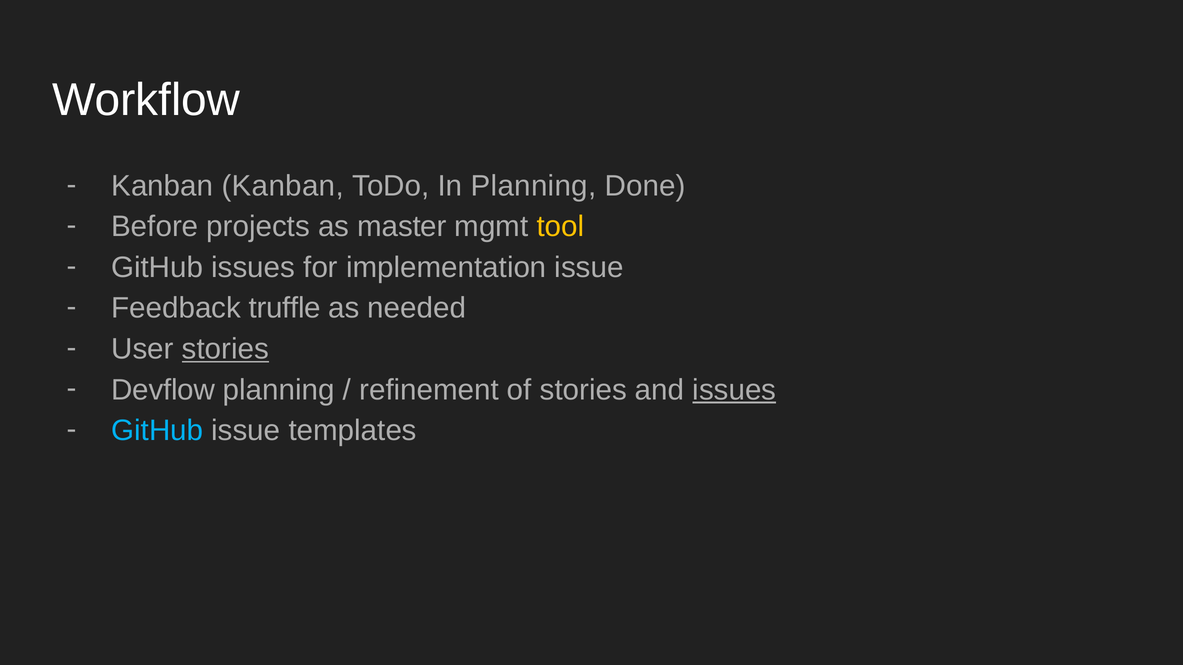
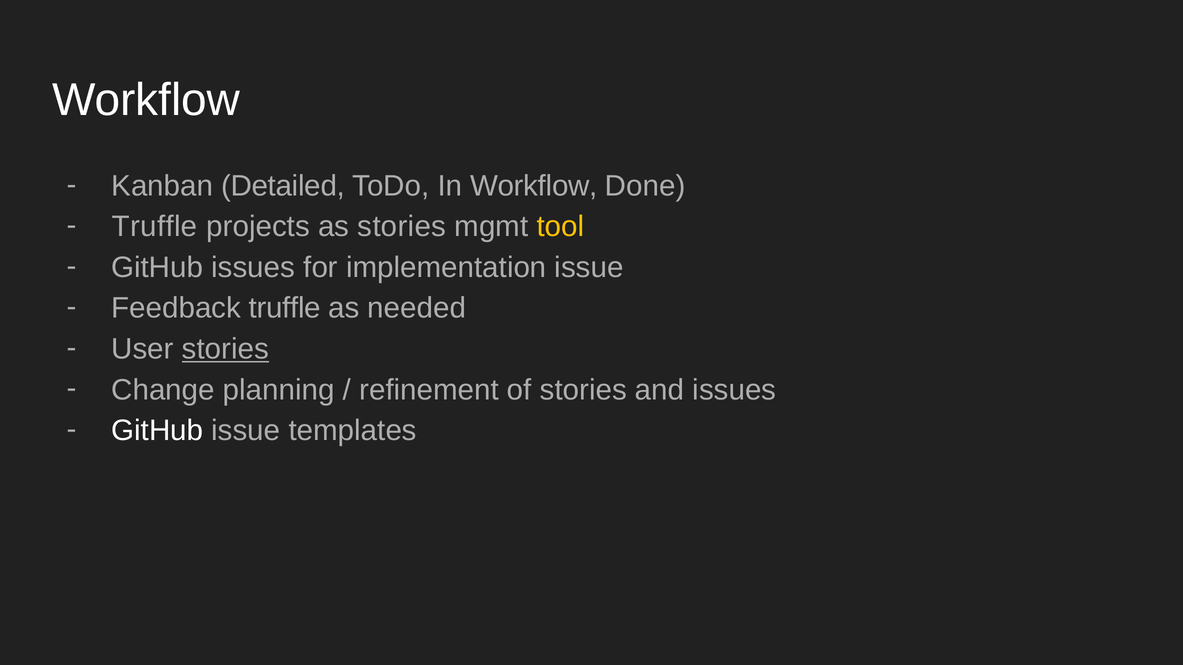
Kanban Kanban: Kanban -> Detailed (283, 186)
In Planning: Planning -> Workflow (534, 186)
Before: Before -> Truffle (155, 227)
as master: master -> stories (402, 227)
Devflow: Devflow -> Change (163, 390)
issues underline: present -> none (734, 390)
GitHub colour: light blue -> white (157, 431)
